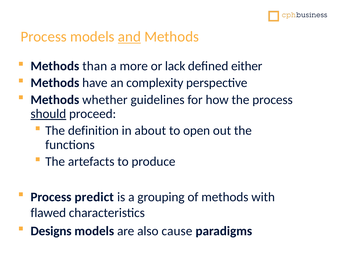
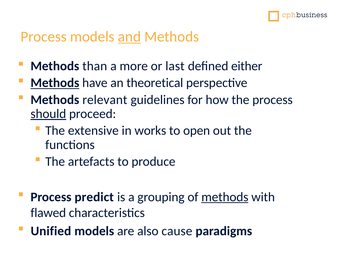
lack: lack -> last (175, 66)
Methods underline: none -> present (55, 83)
complexity: complexity -> theoretical (155, 83)
whether: whether -> relevant (105, 100)
definition: definition -> extensive (93, 131)
about: about -> works (150, 131)
methods underline: none -> present (225, 197)
Designs: Designs -> Unified (51, 231)
